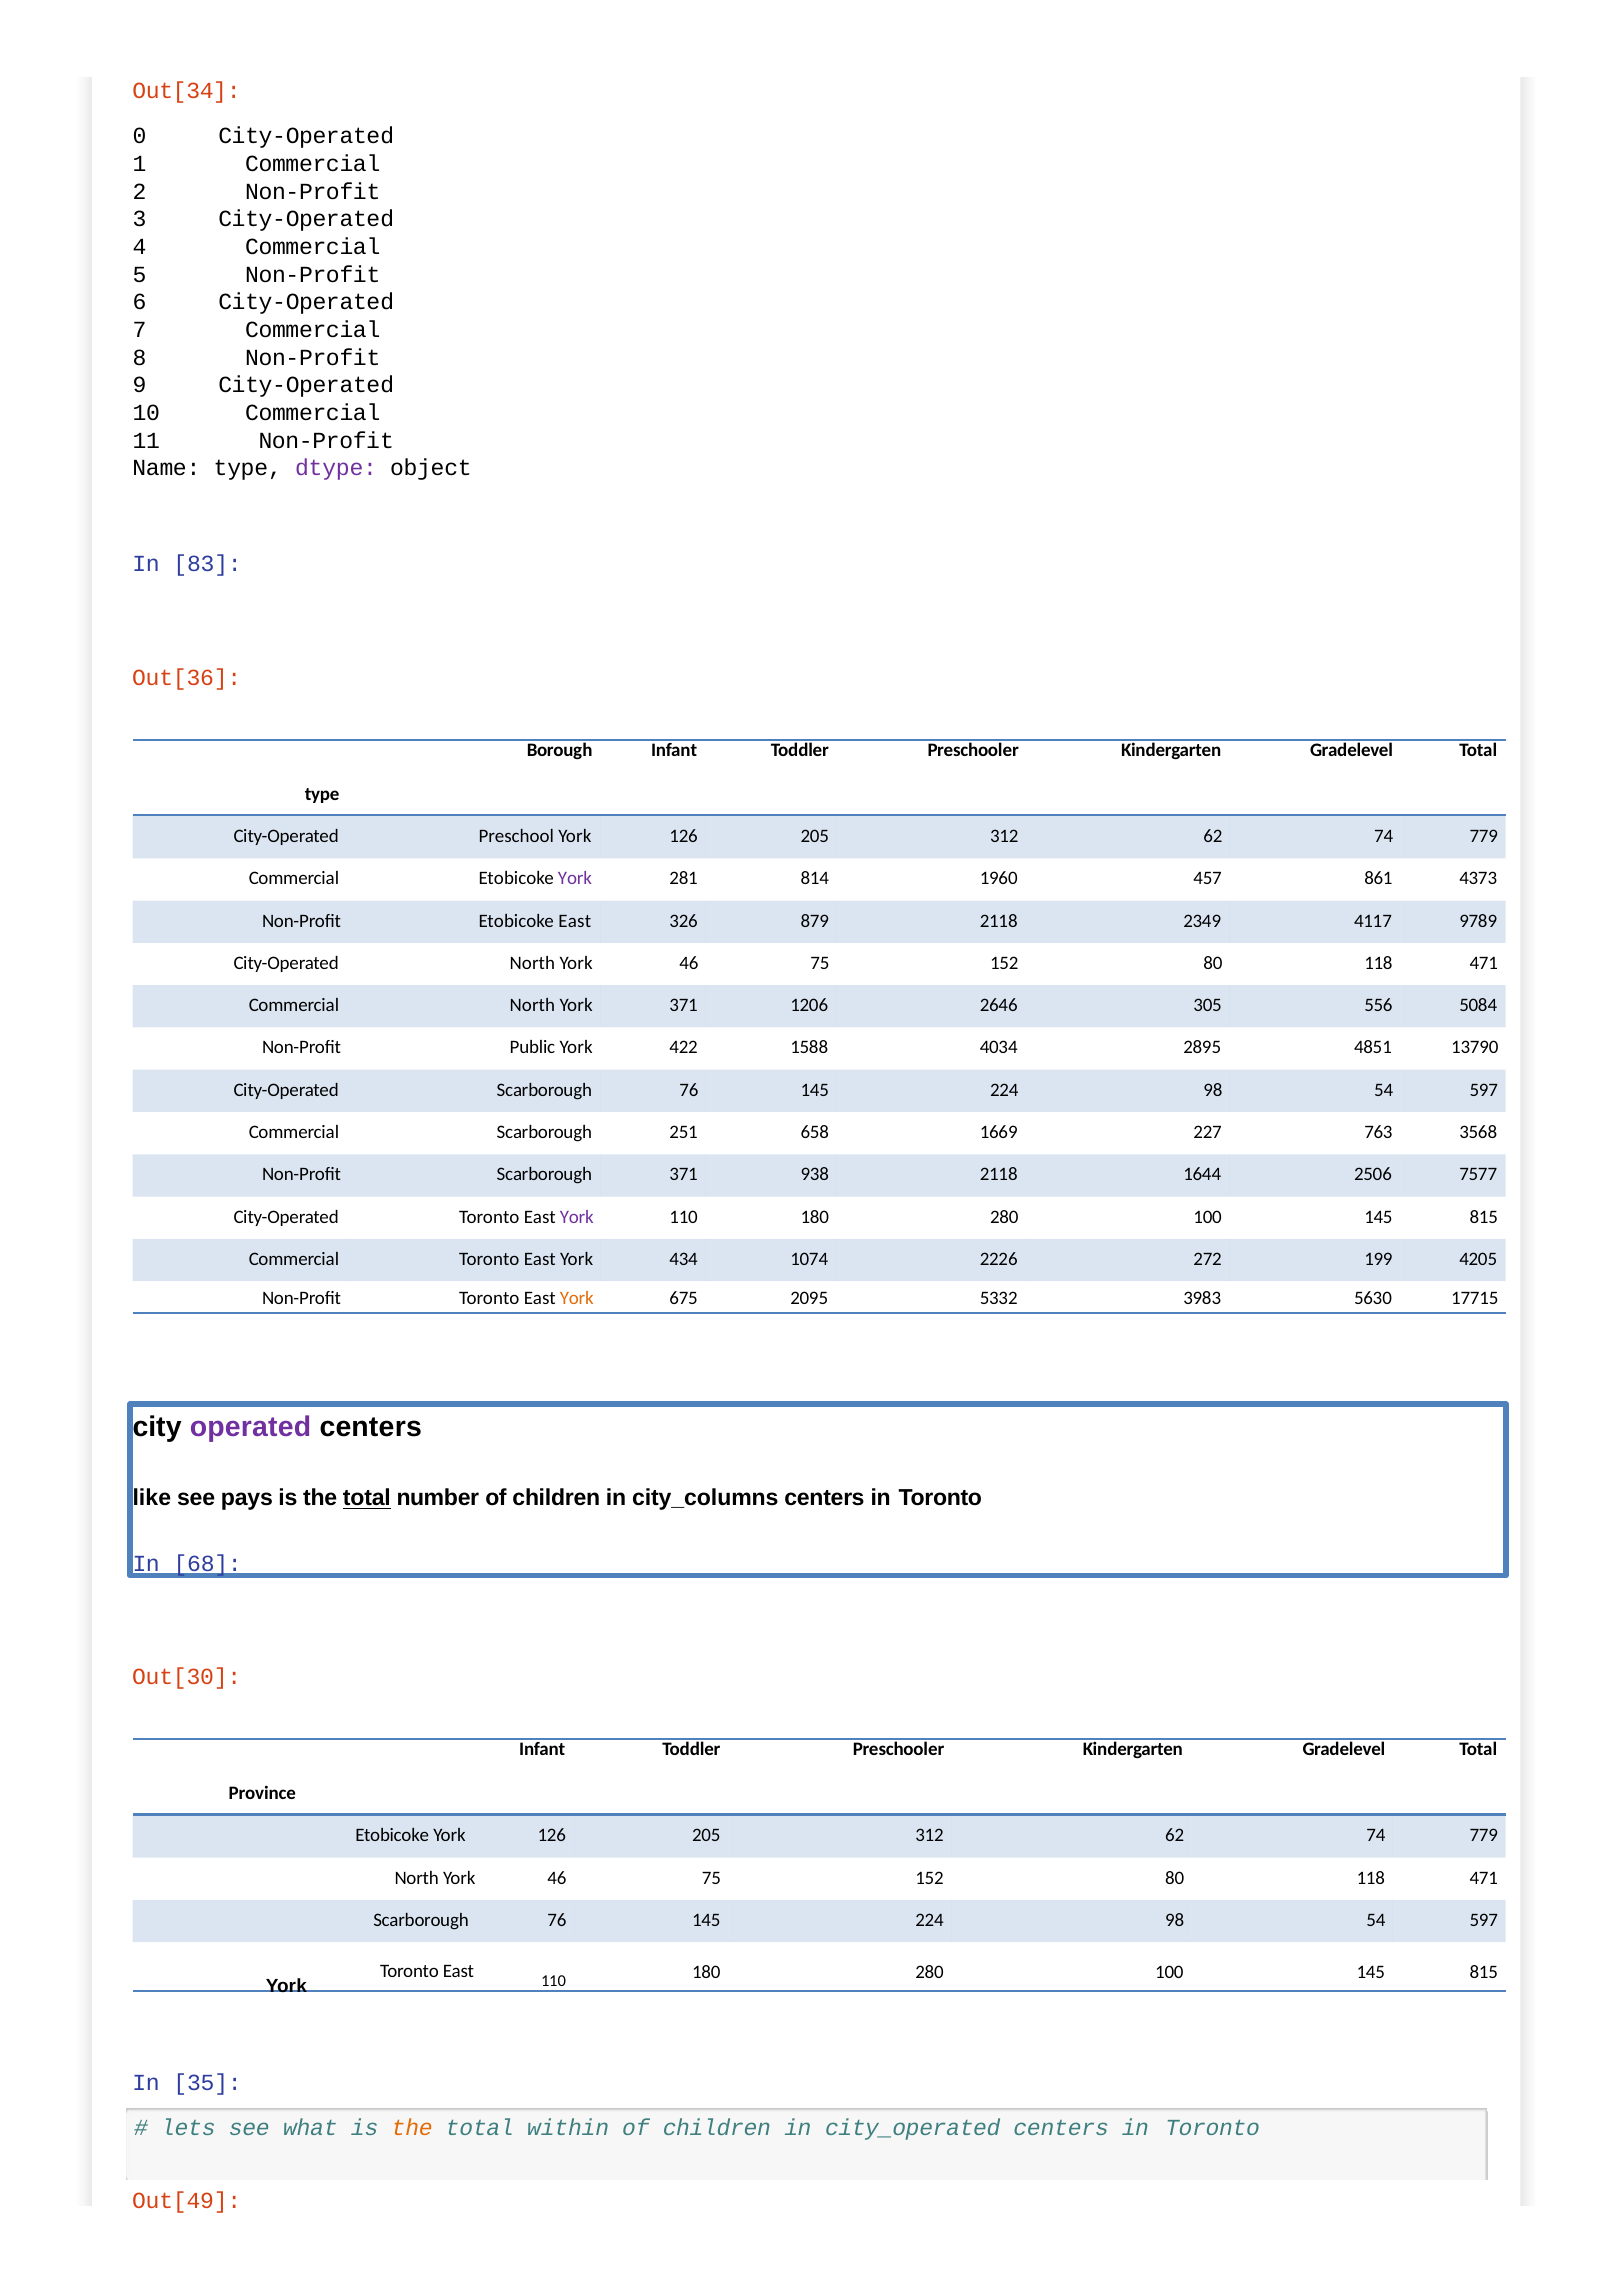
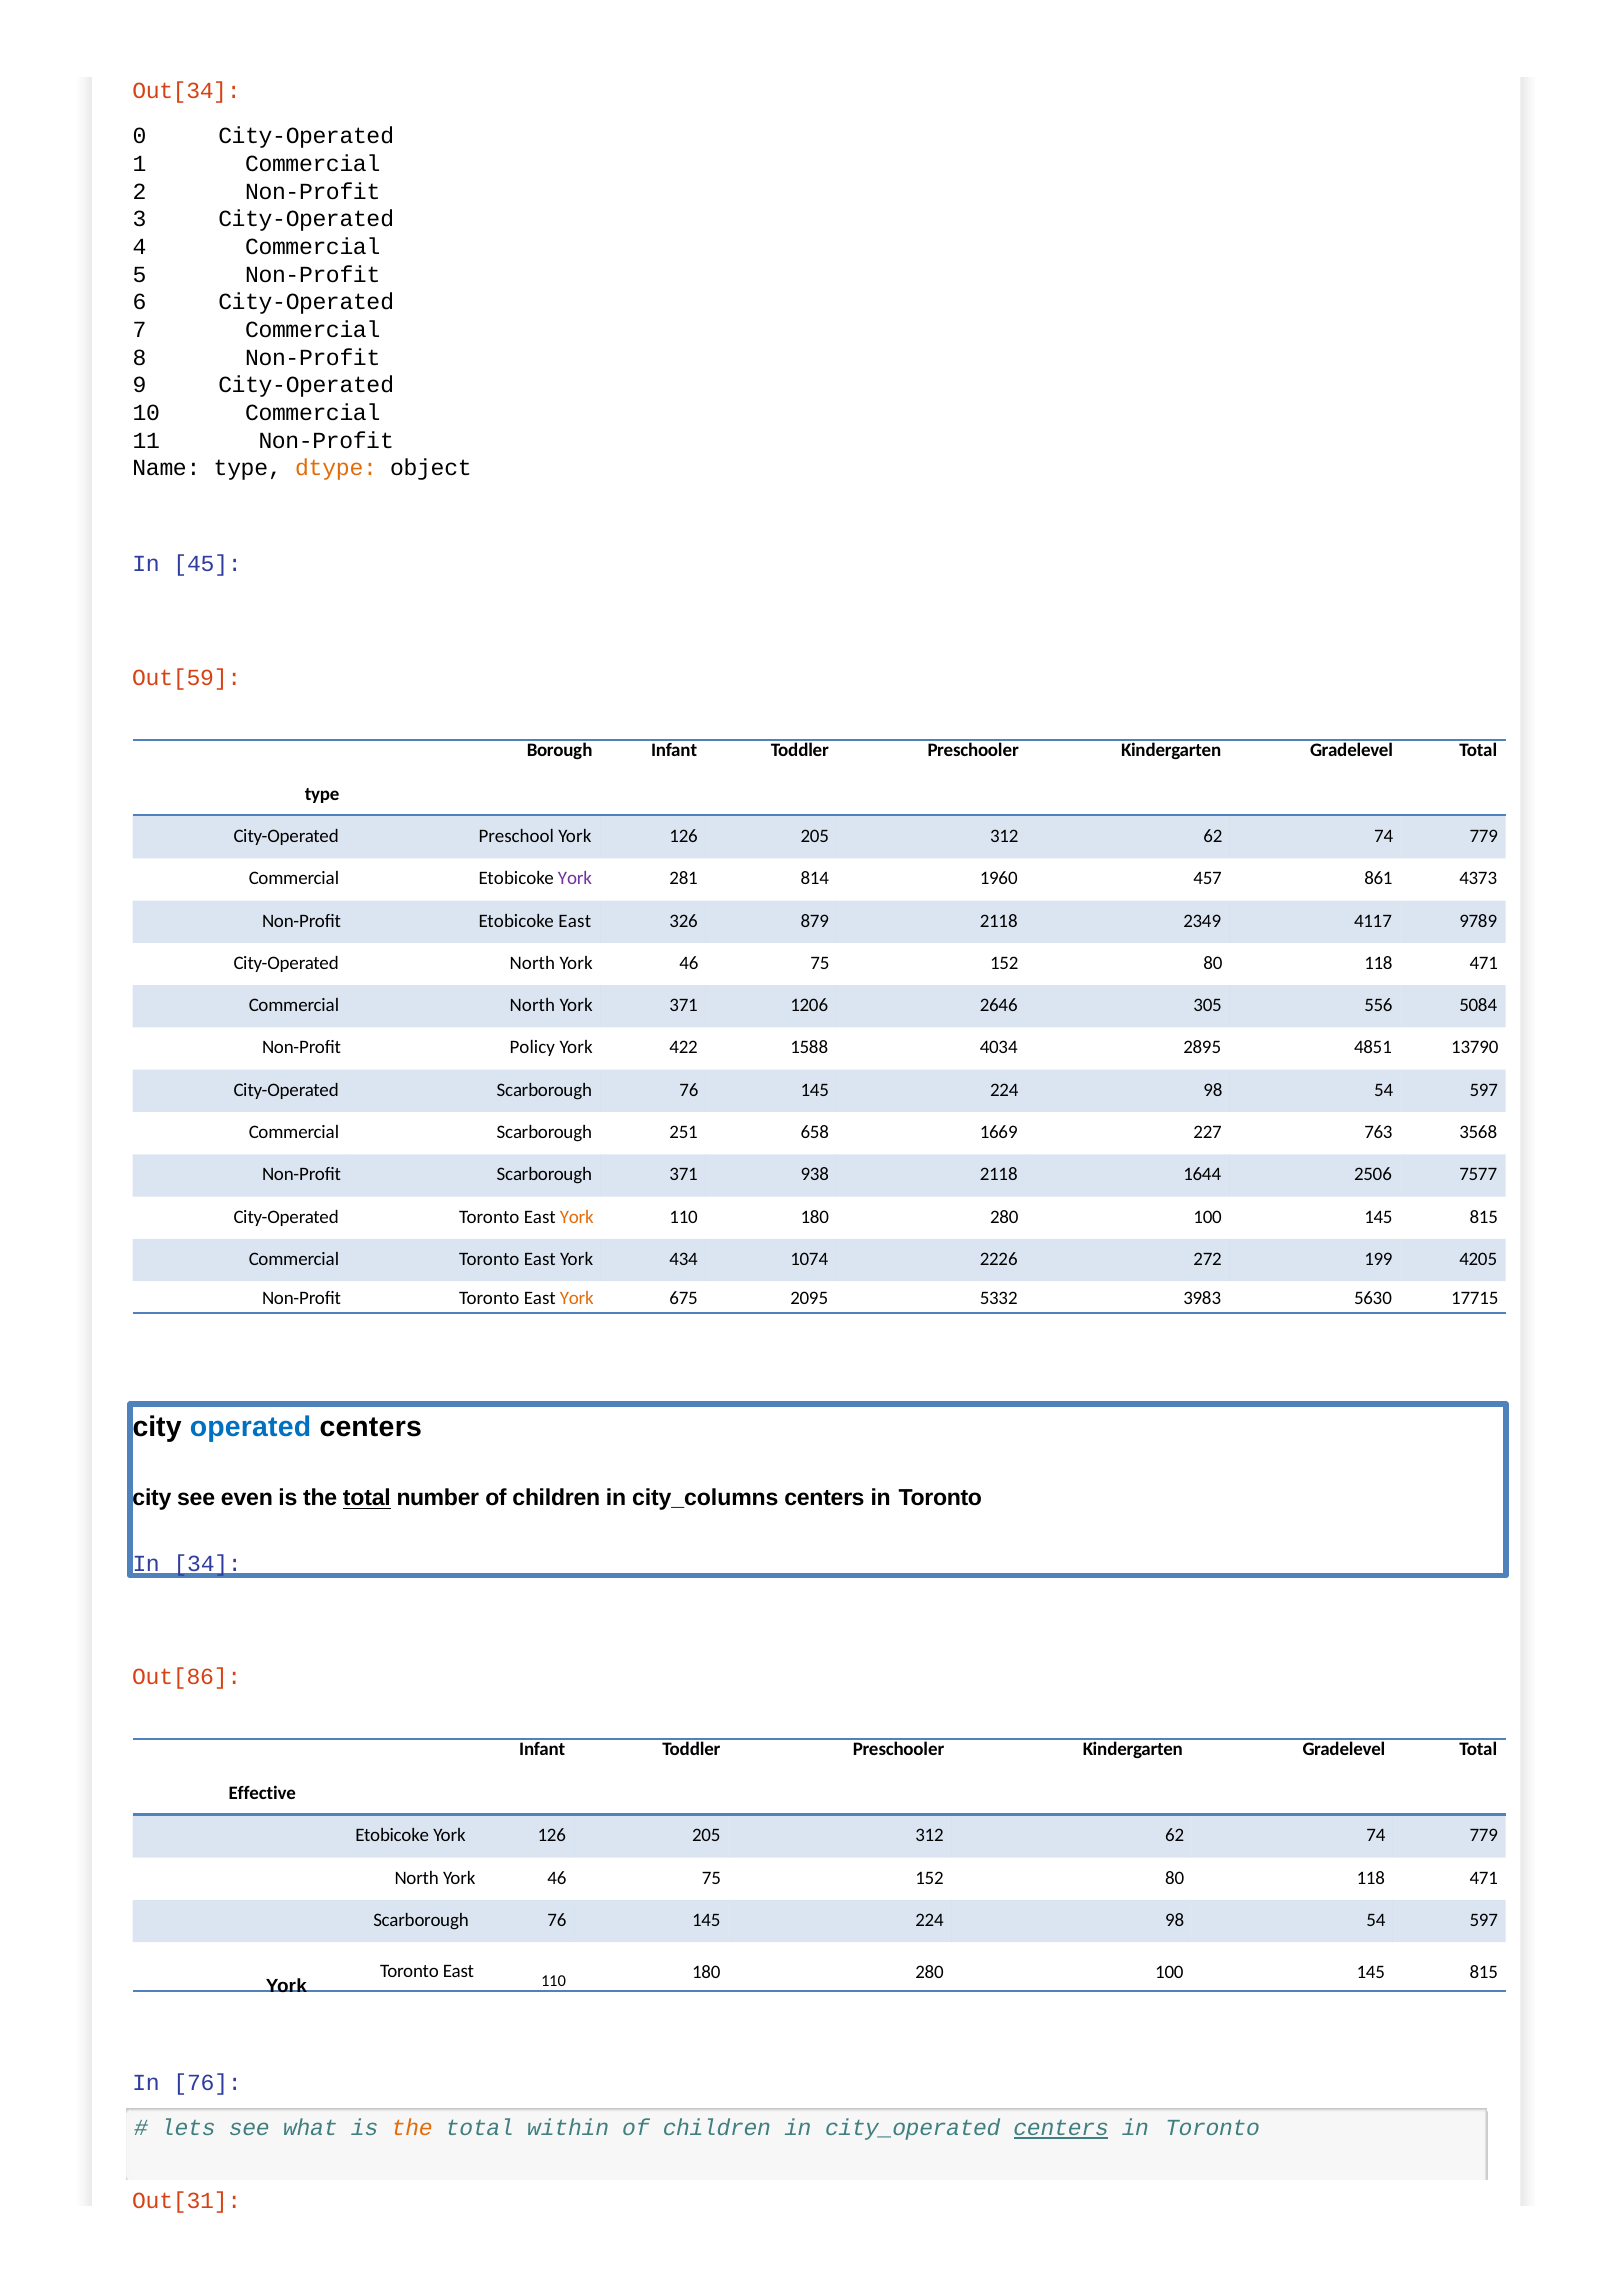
dtype colour: purple -> orange (336, 468)
83: 83 -> 45 (208, 564)
Out[36: Out[36 -> Out[59 (187, 678)
Public: Public -> Policy (532, 1048)
York colour: purple -> orange (577, 1217)
operated colour: purple -> blue (251, 1426)
like: like -> city (152, 1498)
pays: pays -> even (247, 1498)
68: 68 -> 34 (208, 1563)
Out[30: Out[30 -> Out[86 (187, 1677)
Province: Province -> Effective (262, 1792)
In 35: 35 -> 76 (208, 2082)
centers underline: none -> present (1061, 2128)
Out[49: Out[49 -> Out[31 (187, 2201)
